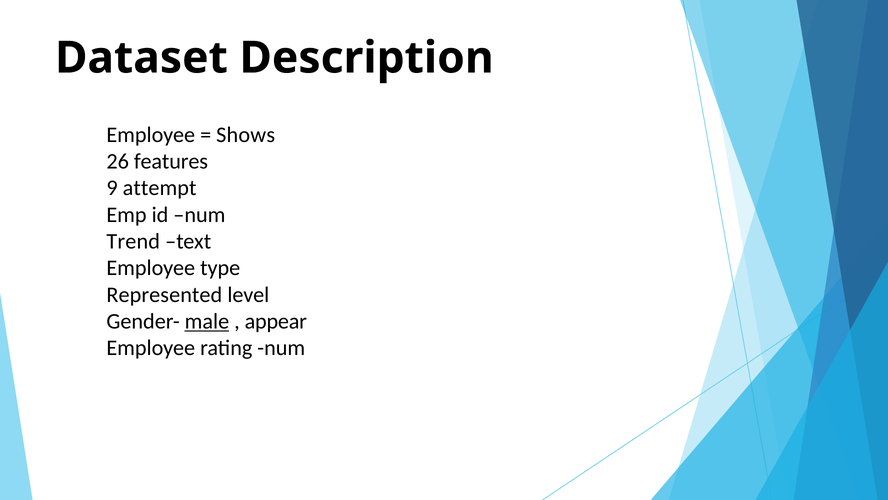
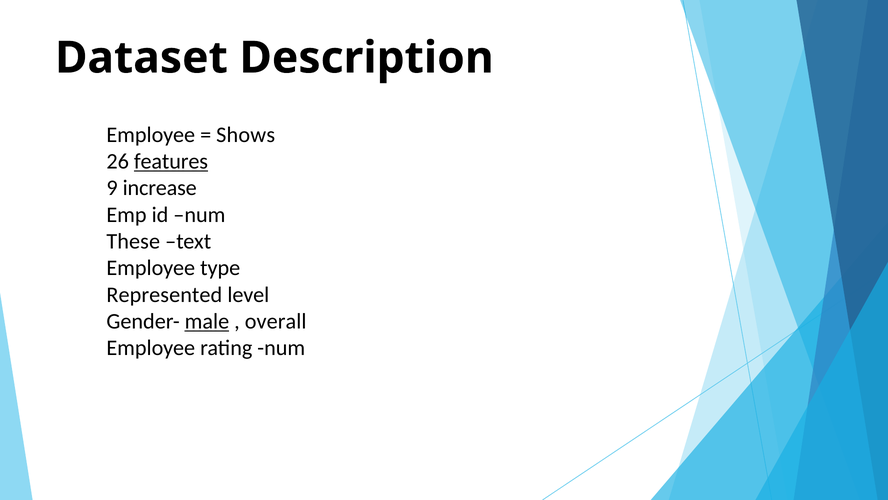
features underline: none -> present (171, 161)
attempt: attempt -> increase (160, 188)
Trend: Trend -> These (133, 241)
appear: appear -> overall (276, 321)
